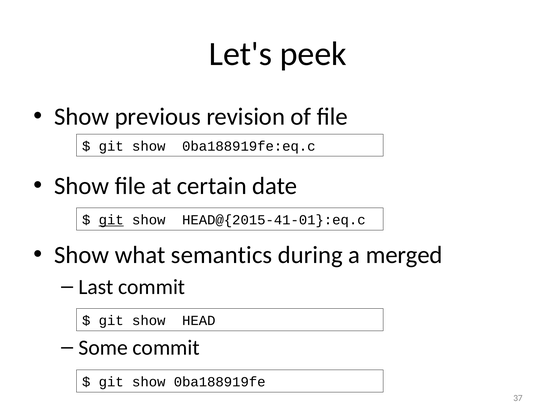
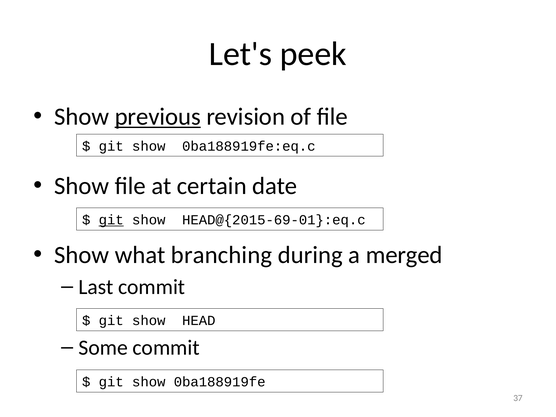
previous underline: none -> present (158, 117)
HEAD@{2015-41-01}:eq.c: HEAD@{2015-41-01}:eq.c -> HEAD@{2015-69-01}:eq.c (274, 220)
semantics: semantics -> branching (222, 255)
